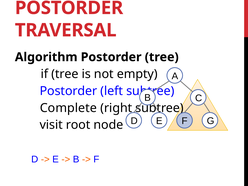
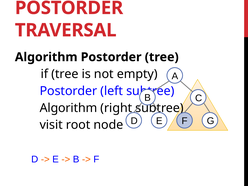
Complete: Complete -> Algorithm (68, 108)
